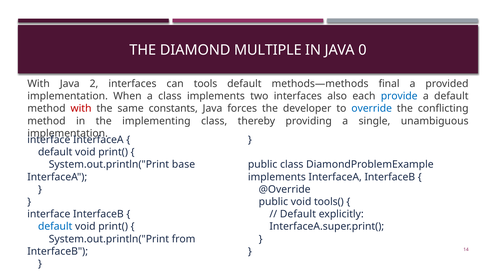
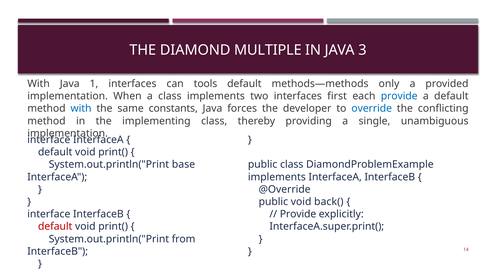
0: 0 -> 3 (362, 50)
2: 2 -> 1 (94, 84)
final: final -> only (389, 84)
also: also -> first (337, 96)
with colour: red -> blue (81, 109)
tools(: tools( -> back( (329, 202)
Default: Default -> Provide (298, 214)
default colour: blue -> red (55, 227)
